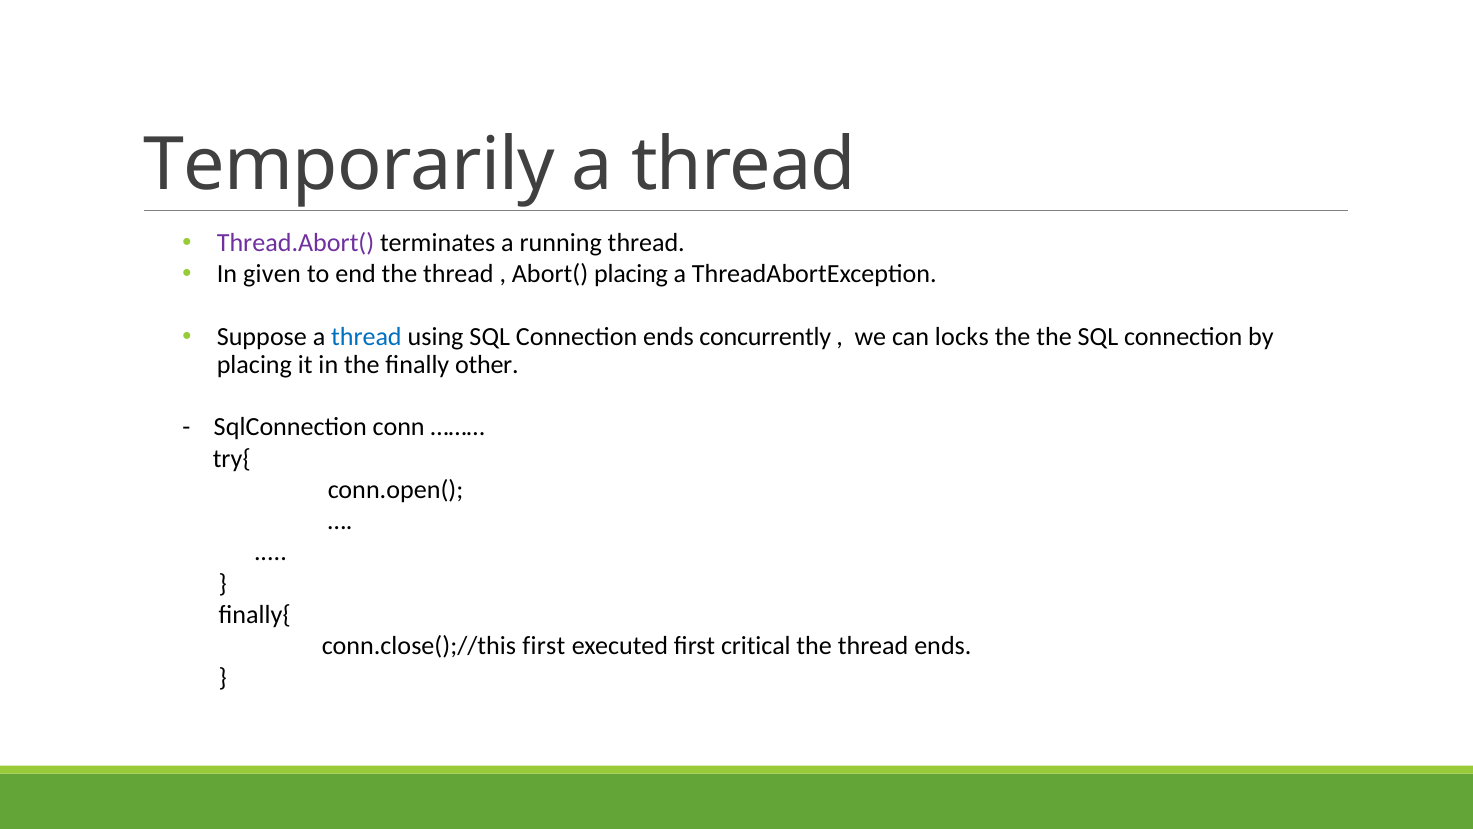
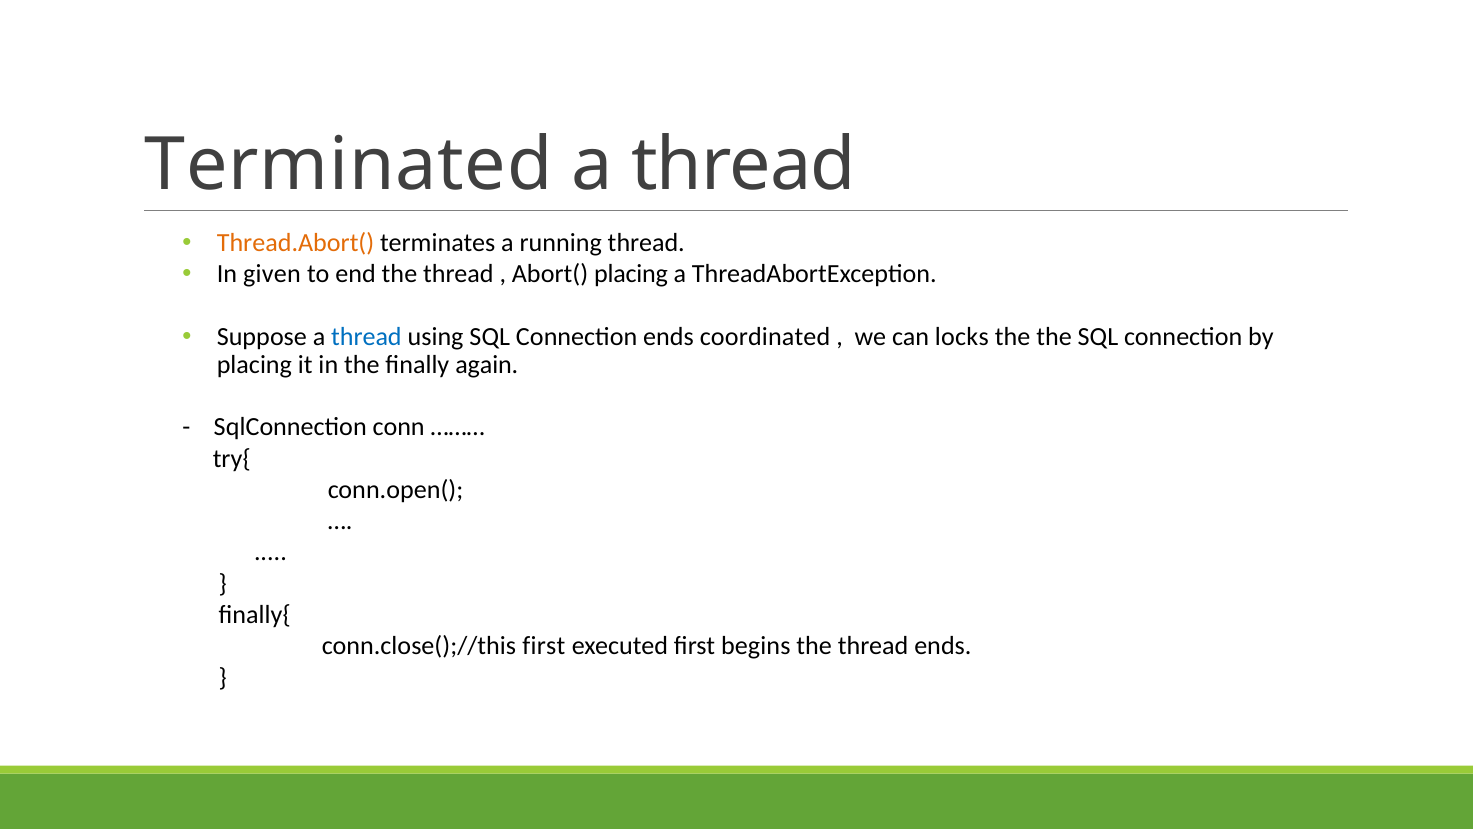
Temporarily: Temporarily -> Terminated (349, 165)
Thread.Abort( colour: purple -> orange (296, 242)
concurrently: concurrently -> coordinated (765, 336)
other: other -> again (487, 364)
critical: critical -> begins (756, 646)
